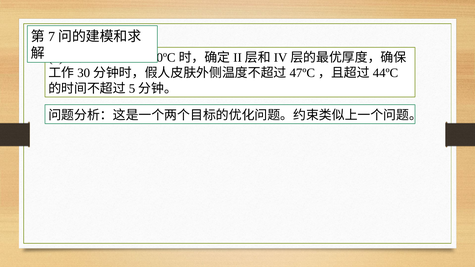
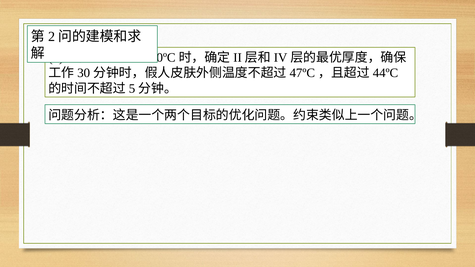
7: 7 -> 2 (52, 37)
